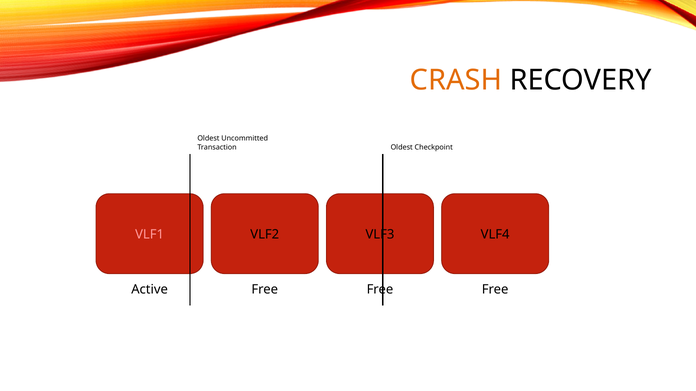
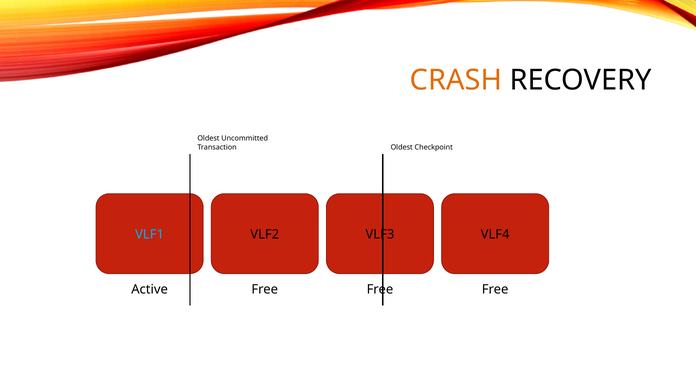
VLF1 colour: pink -> light blue (150, 235)
